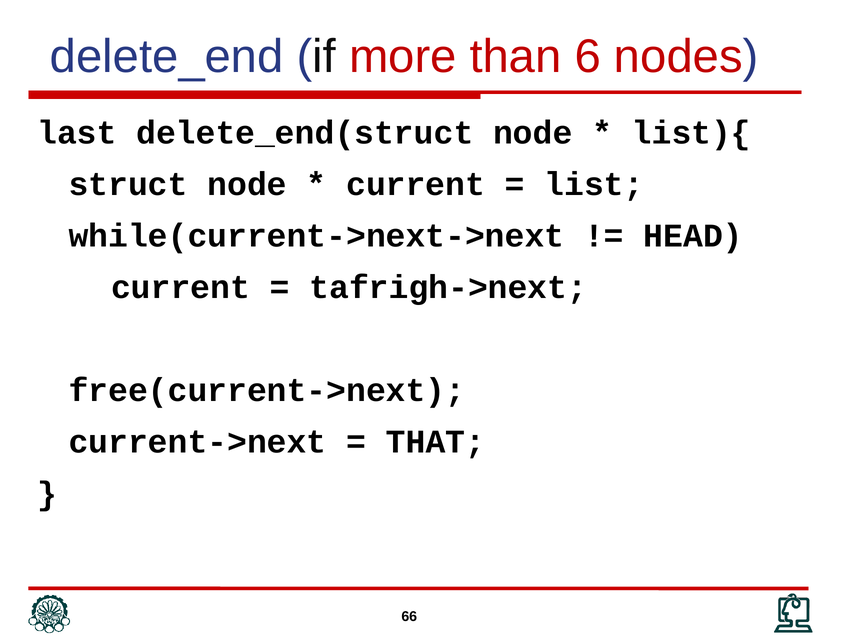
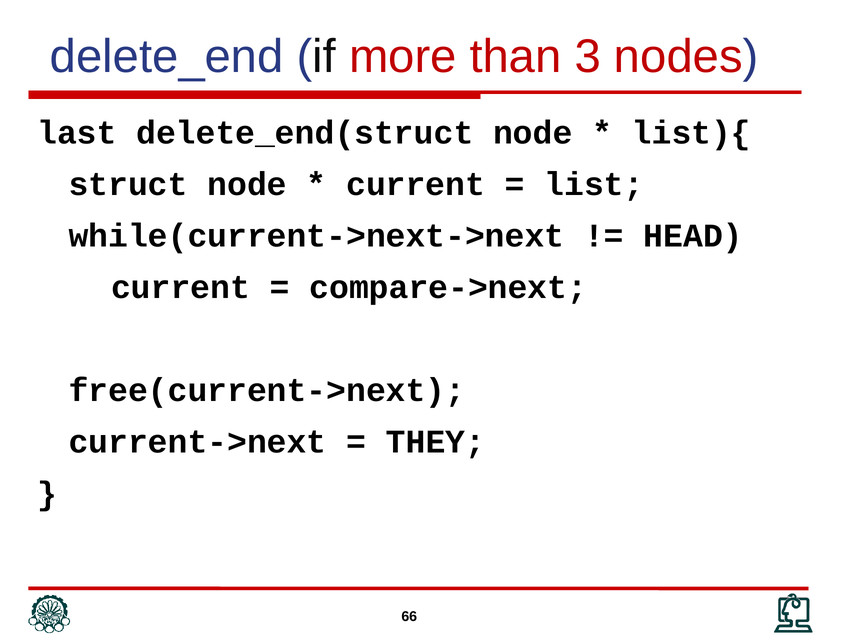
6: 6 -> 3 (588, 57)
tafrigh->next: tafrigh->next -> compare->next (448, 288)
THAT: THAT -> THEY (435, 442)
